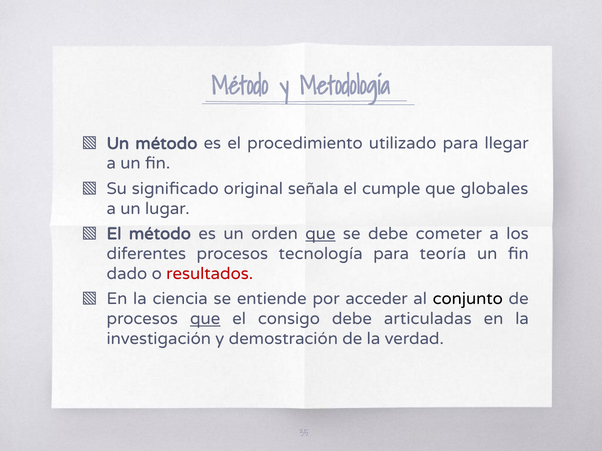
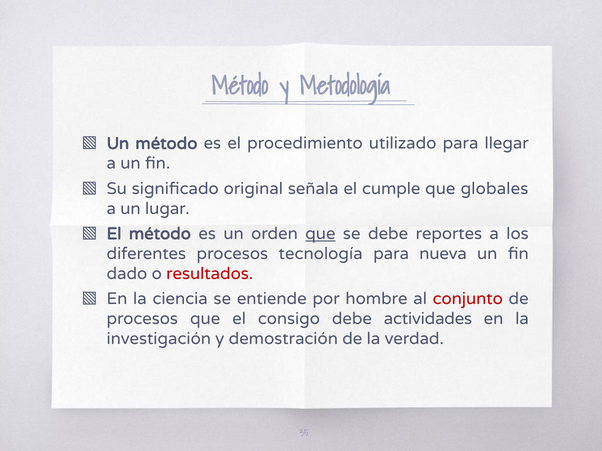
cometer: cometer -> reportes (449, 234)
teoría: teoría -> nueva (443, 254)
acceder: acceder -> hombre (377, 299)
conjunto colour: black -> red (468, 299)
que underline: present -> none (205, 319)
articuladas: articuladas -> actividades (428, 319)
